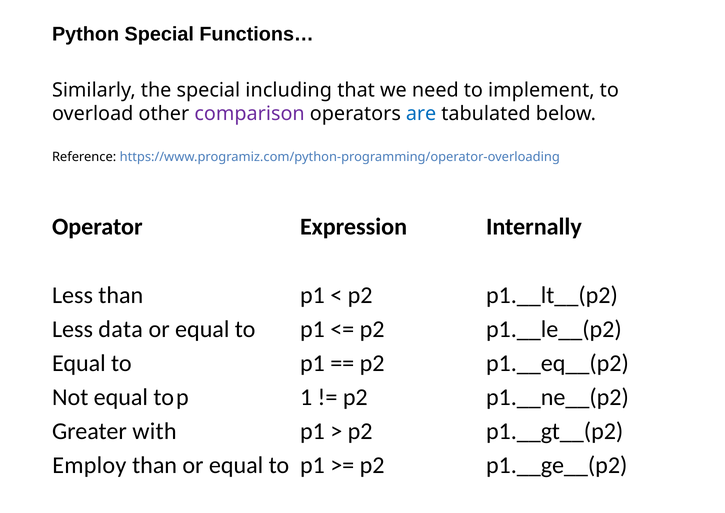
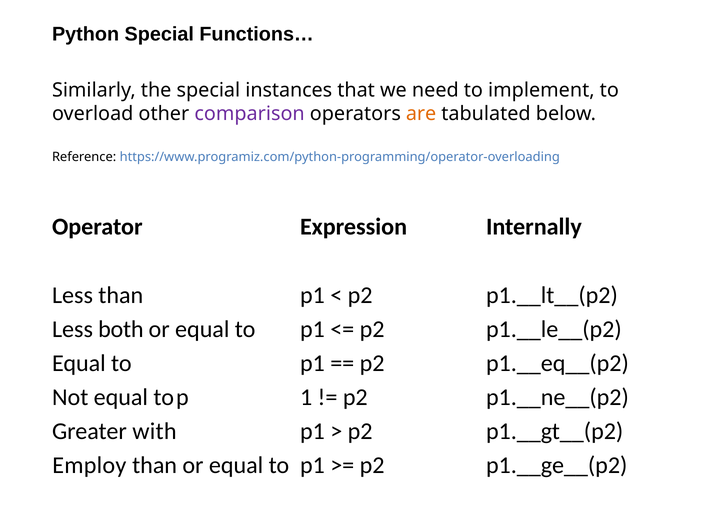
including: including -> instances (289, 90)
are colour: blue -> orange (421, 114)
data: data -> both (121, 329)
